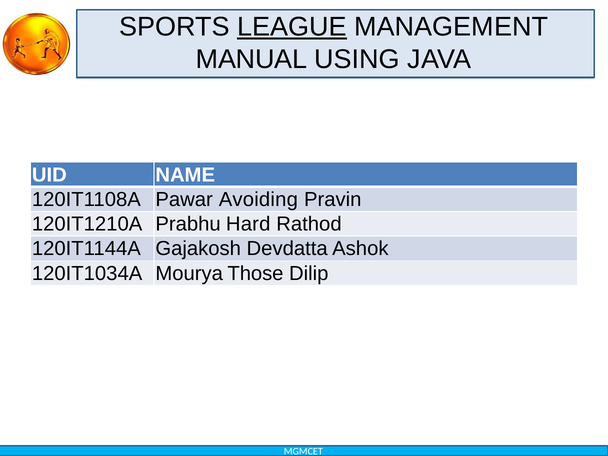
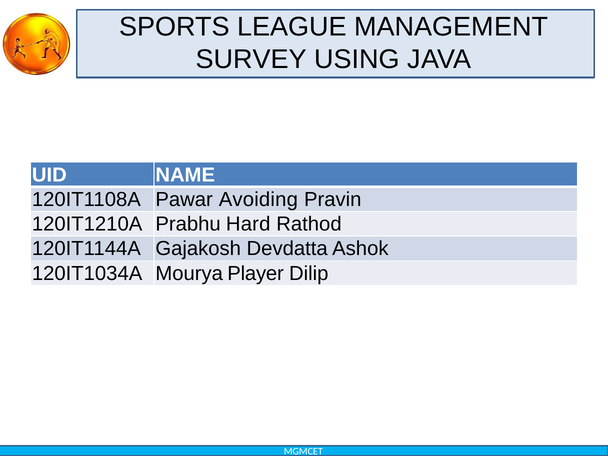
LEAGUE underline: present -> none (292, 27)
MANUAL: MANUAL -> SURVEY (251, 59)
Those: Those -> Player (256, 273)
